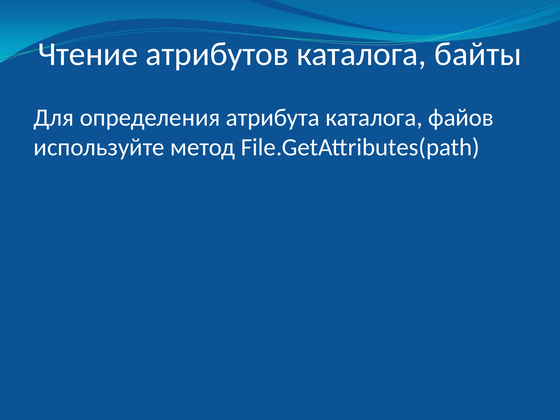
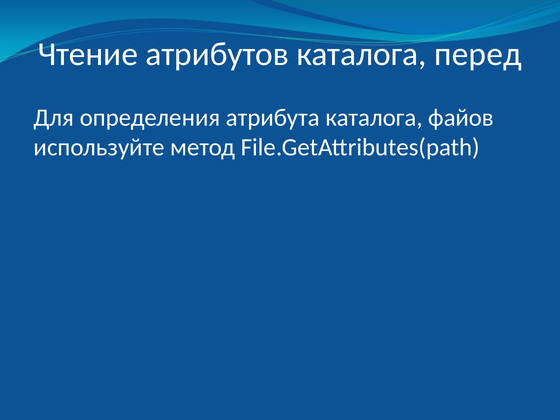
байты: байты -> перед (478, 54)
